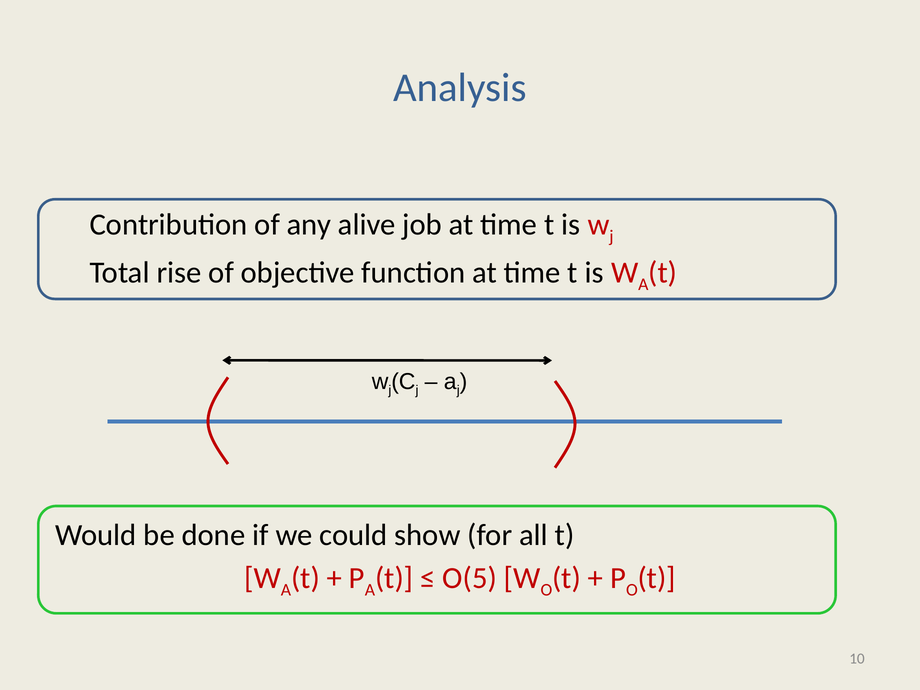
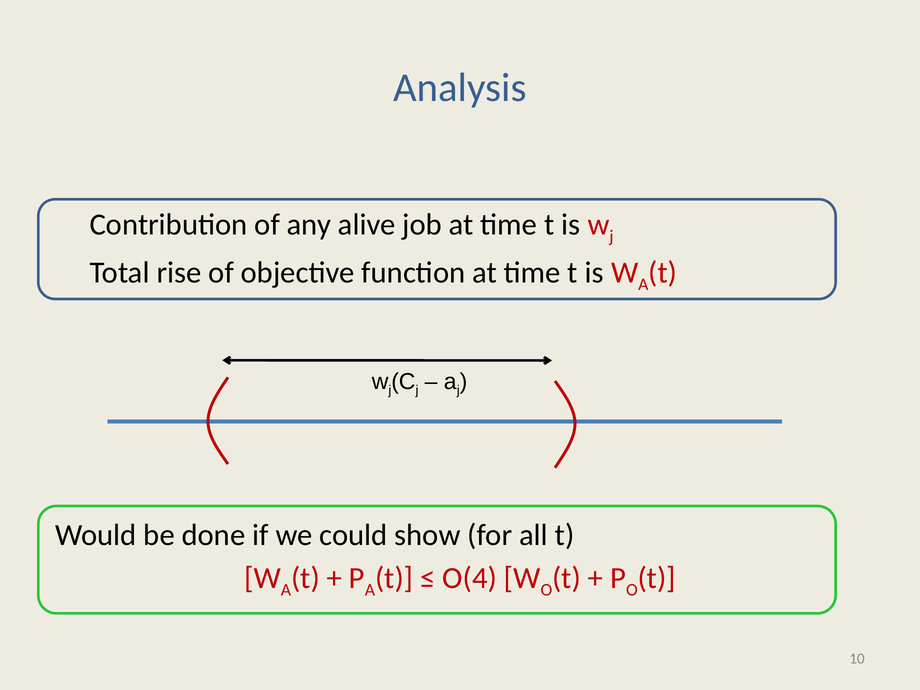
O(5: O(5 -> O(4 (470, 578)
